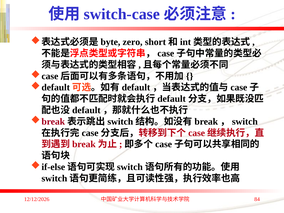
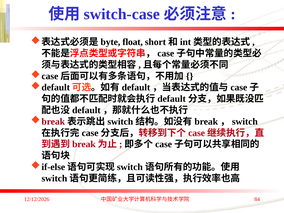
zero: zero -> float (133, 42)
